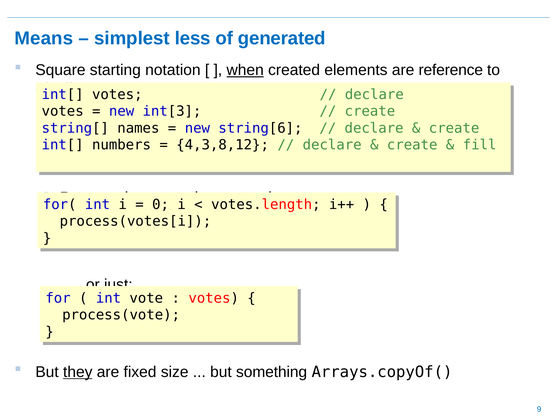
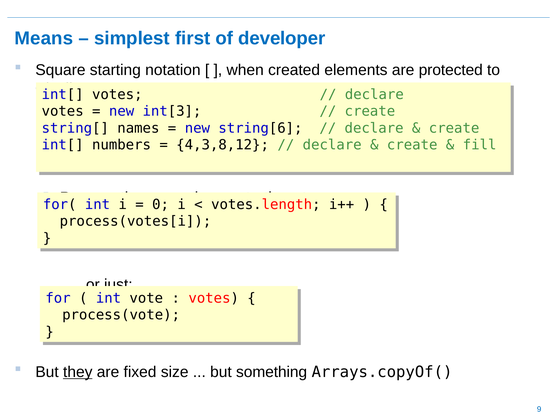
less: less -> first (193, 38)
generated: generated -> developer (282, 38)
when underline: present -> none (245, 70)
reference: reference -> protected (451, 70)
